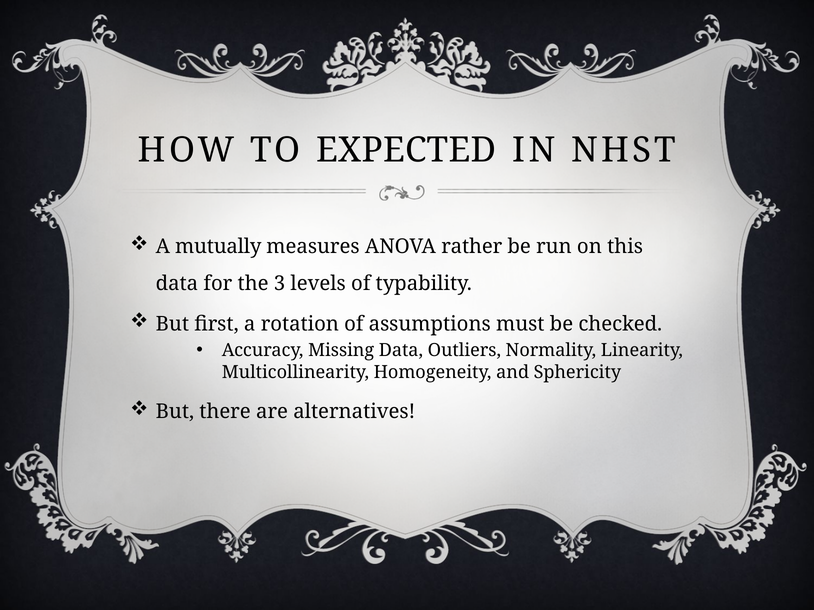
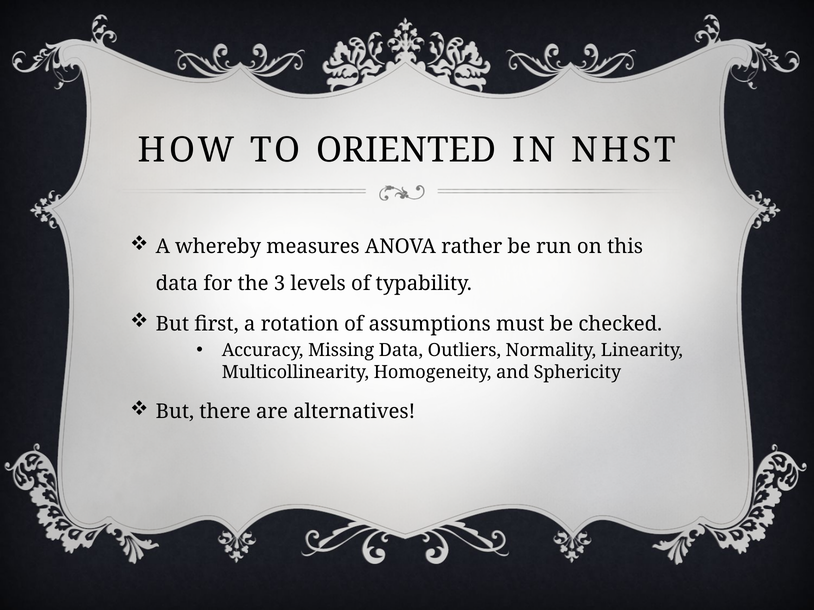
EXPECTED: EXPECTED -> ORIENTED (406, 150)
mutually: mutually -> whereby (218, 247)
